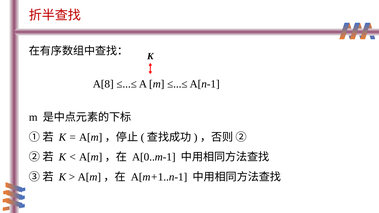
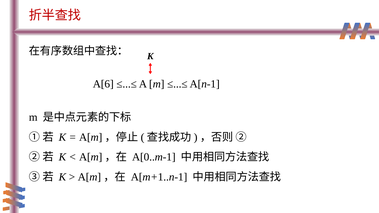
A[8: A[8 -> A[6 (103, 84)
